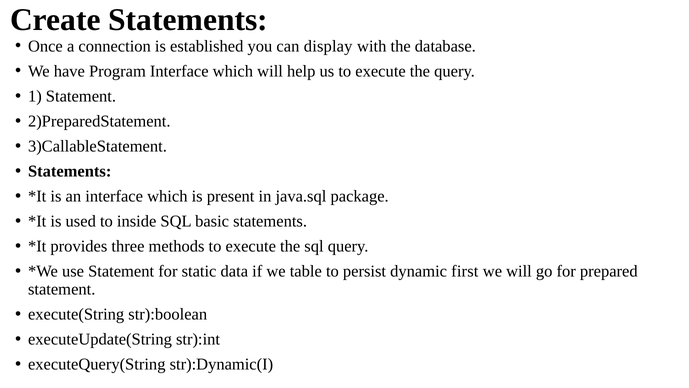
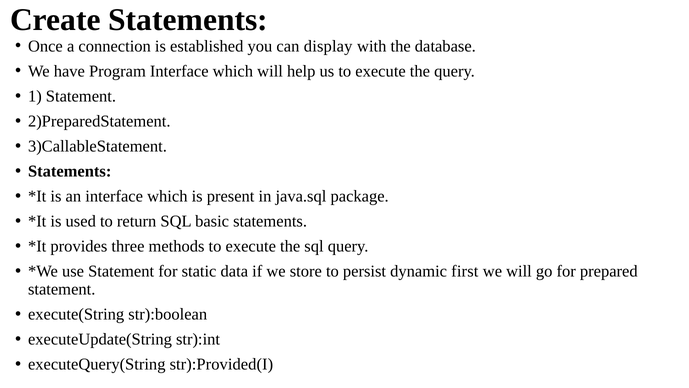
inside: inside -> return (137, 221)
table: table -> store (306, 271)
str):Dynamic(I: str):Dynamic(I -> str):Provided(I (221, 364)
